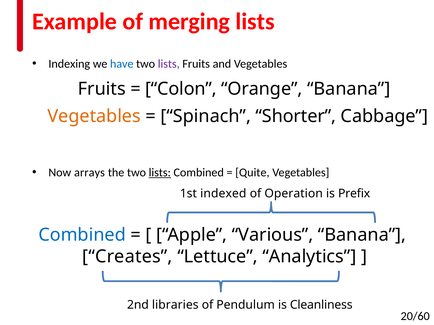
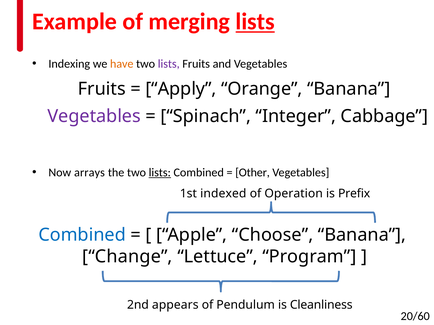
lists underline: none -> present (255, 22)
have colour: blue -> orange (122, 64)
Colon: Colon -> Apply (181, 89)
Vegetables colour: orange -> purple (94, 116)
Shorter: Shorter -> Integer (296, 116)
Quite: Quite -> Other (253, 173)
Various: Various -> Choose (273, 235)
Creates: Creates -> Change (127, 257)
Analytics: Analytics -> Program (309, 257)
libraries: libraries -> appears (175, 305)
